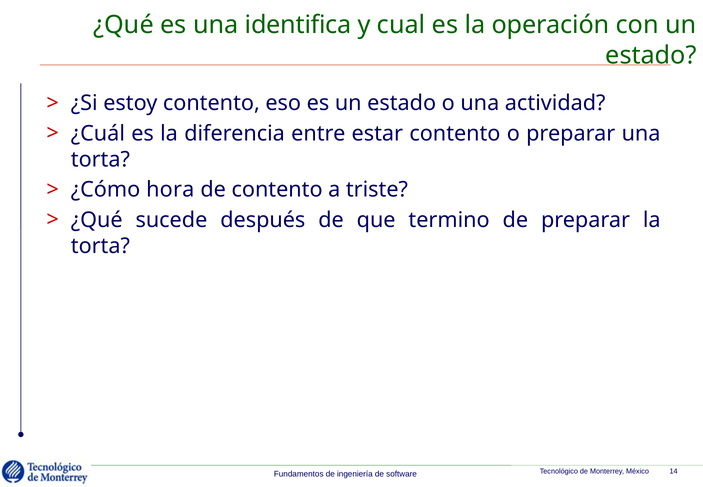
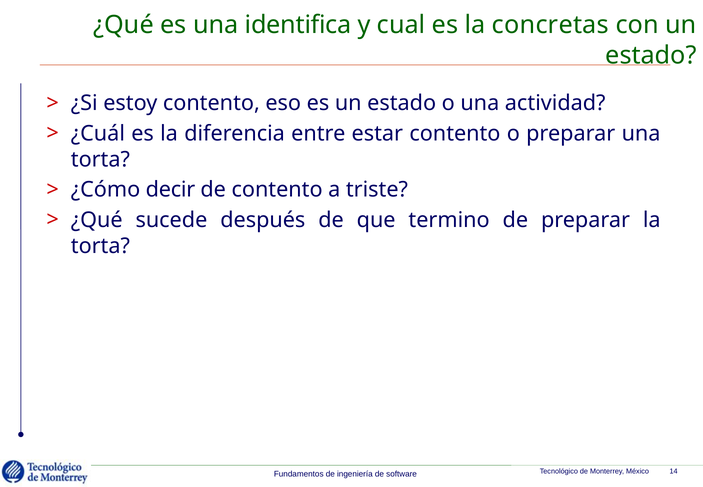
operación: operación -> concretas (550, 25)
hora: hora -> decir (170, 190)
